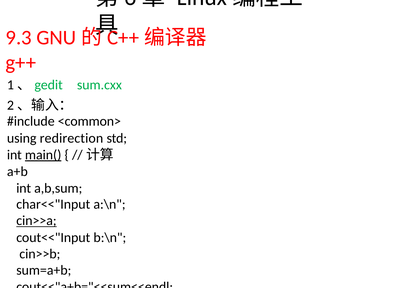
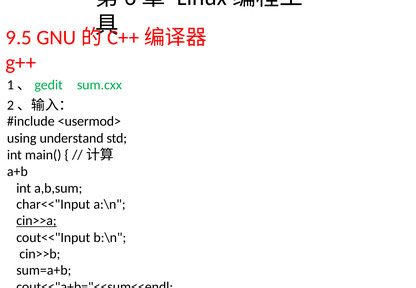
9.3: 9.3 -> 9.5 (19, 38)
<common>: <common> -> <usermod> (89, 121)
redirection: redirection -> understand (72, 138)
main( underline: present -> none (43, 155)
